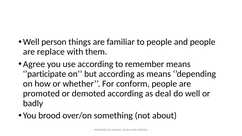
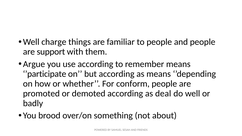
person: person -> charge (54, 42)
replace: replace -> support (51, 52)
Agree: Agree -> Argue (34, 64)
